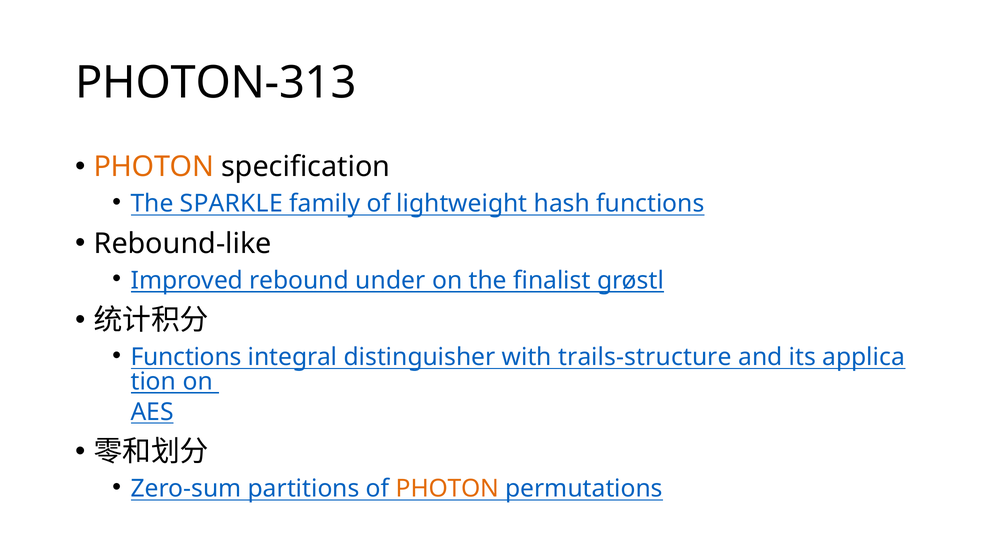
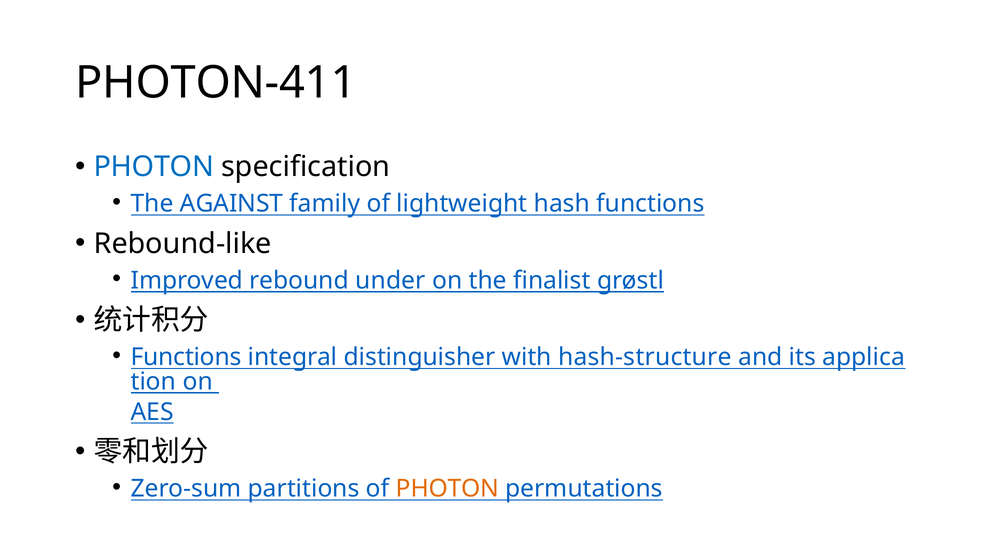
PHOTON-313: PHOTON-313 -> PHOTON-411 (216, 83)
PHOTON colour: orange -> blue (154, 167)
SPARKLE: SPARKLE -> AGAINST (232, 204)
trails-structure: trails-structure -> hash-structure (645, 357)
